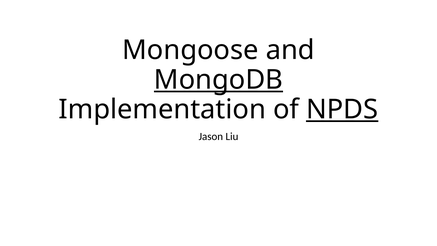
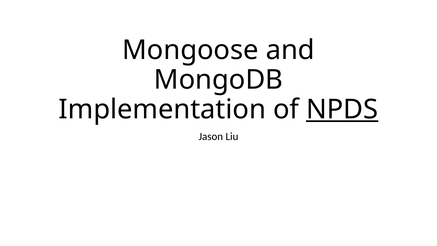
MongoDB underline: present -> none (218, 80)
